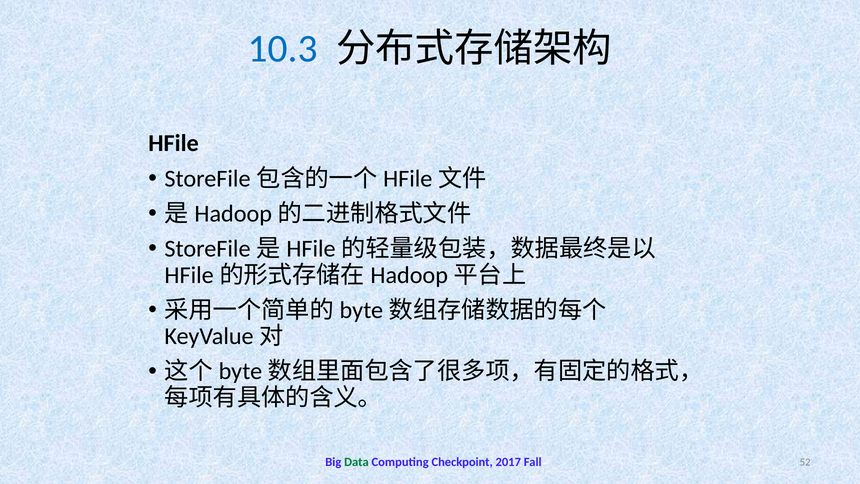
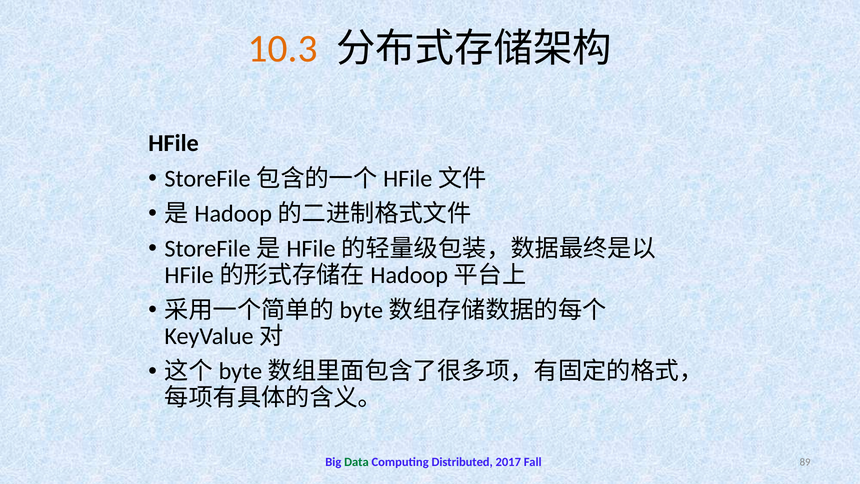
10.3 colour: blue -> orange (283, 49)
Checkpoint: Checkpoint -> Distributed (462, 462)
52: 52 -> 89 (805, 462)
